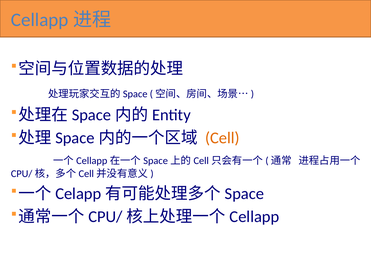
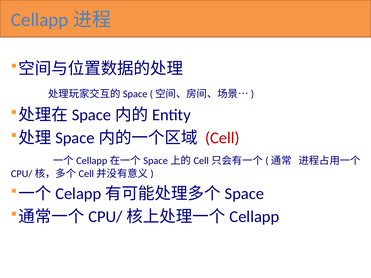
Cell colour: orange -> red (222, 138)
